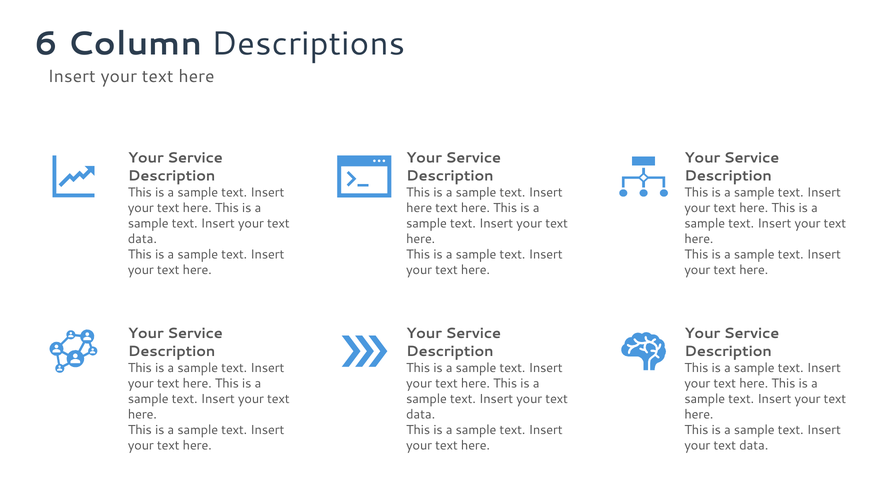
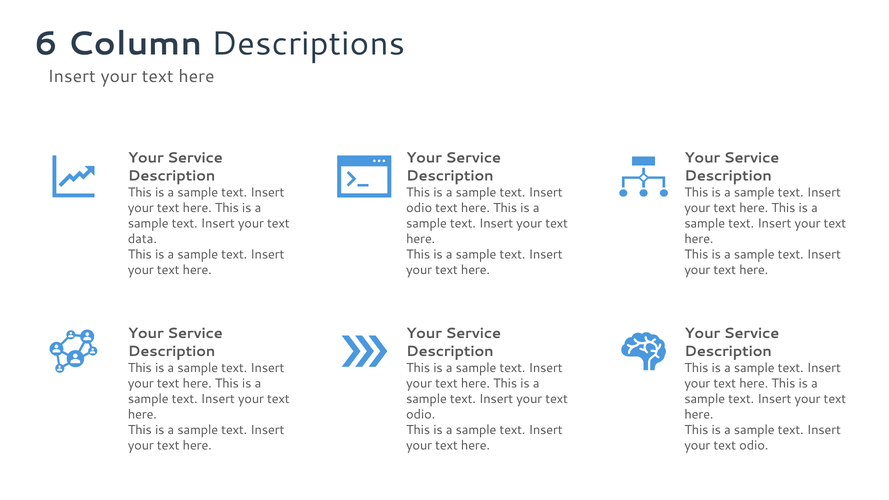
here: here -> odio (419, 208)
data: data -> odio (421, 415)
data: data -> odio (754, 446)
